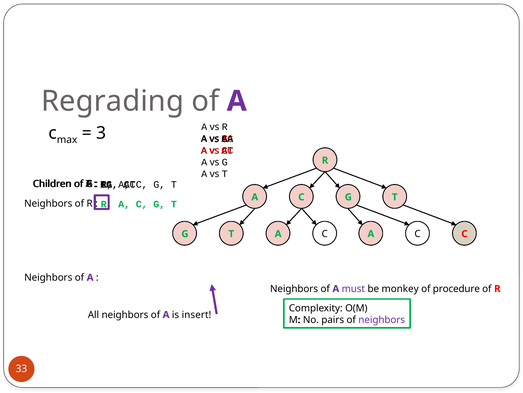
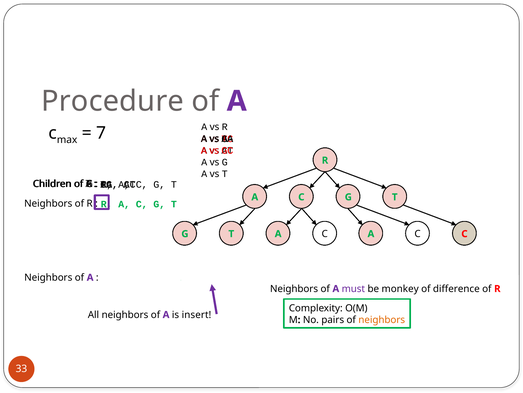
Regrading: Regrading -> Procedure (113, 101)
3: 3 -> 7 (101, 133)
procedure: procedure -> difference (456, 288)
neighbors colour: purple -> orange (382, 319)
